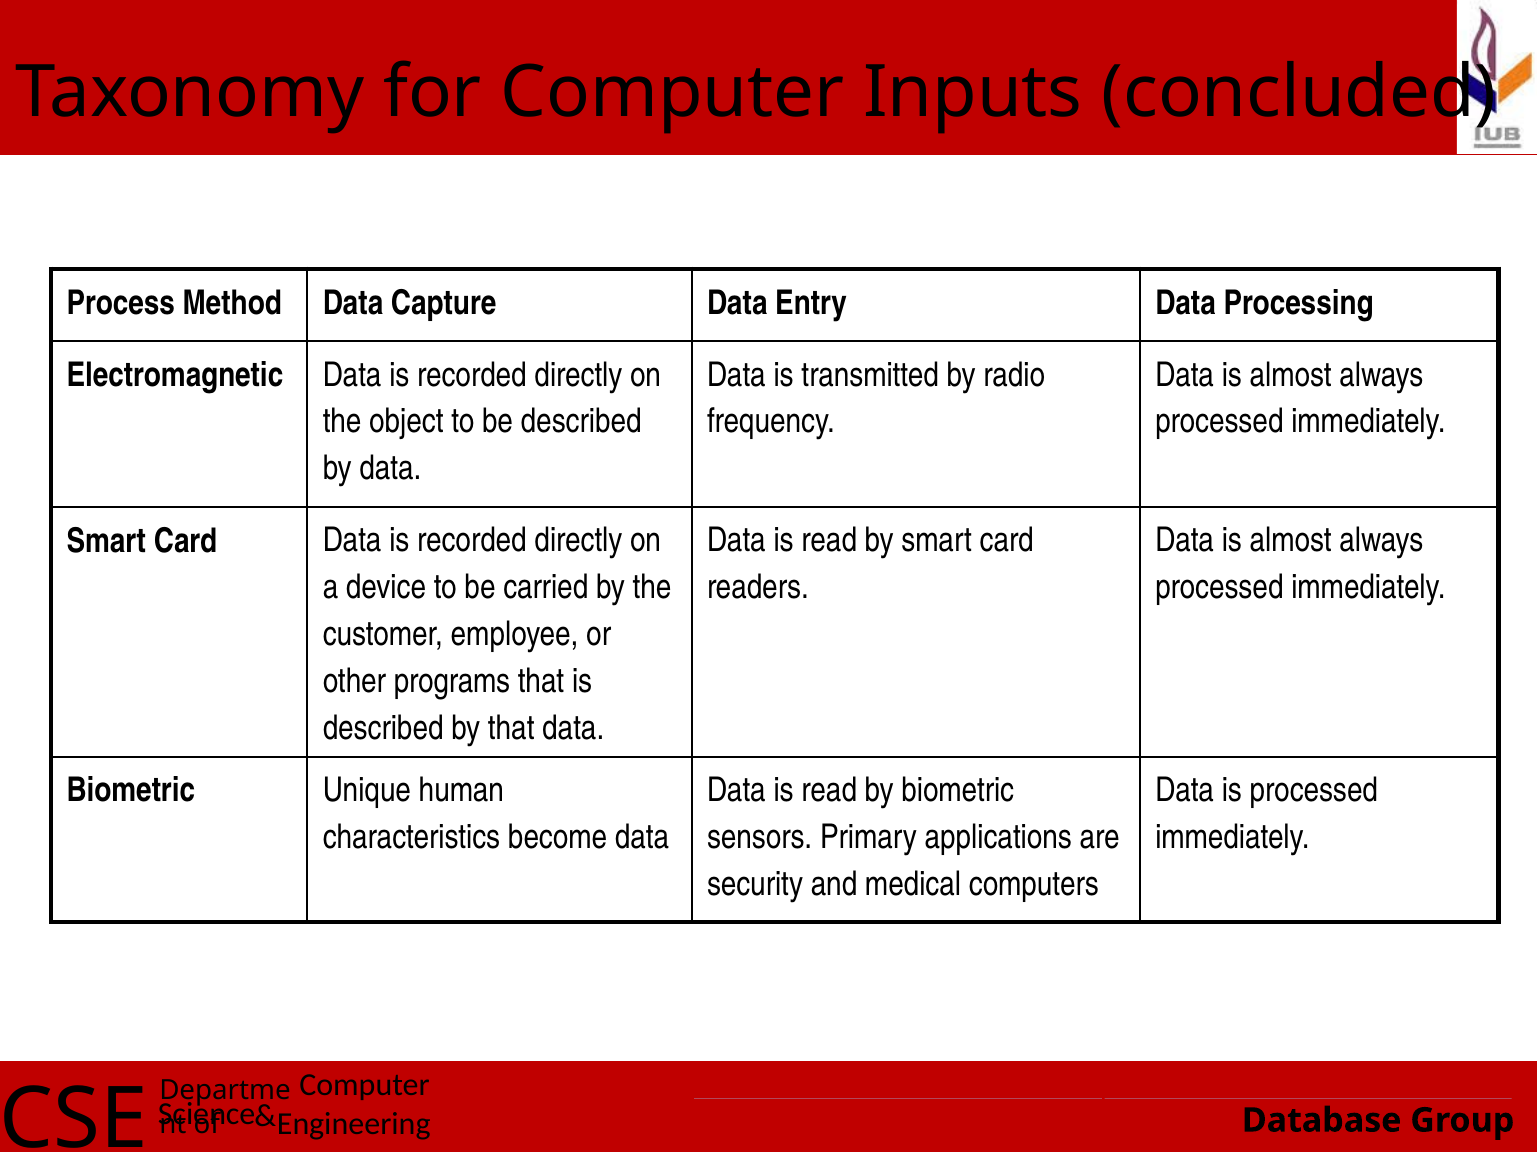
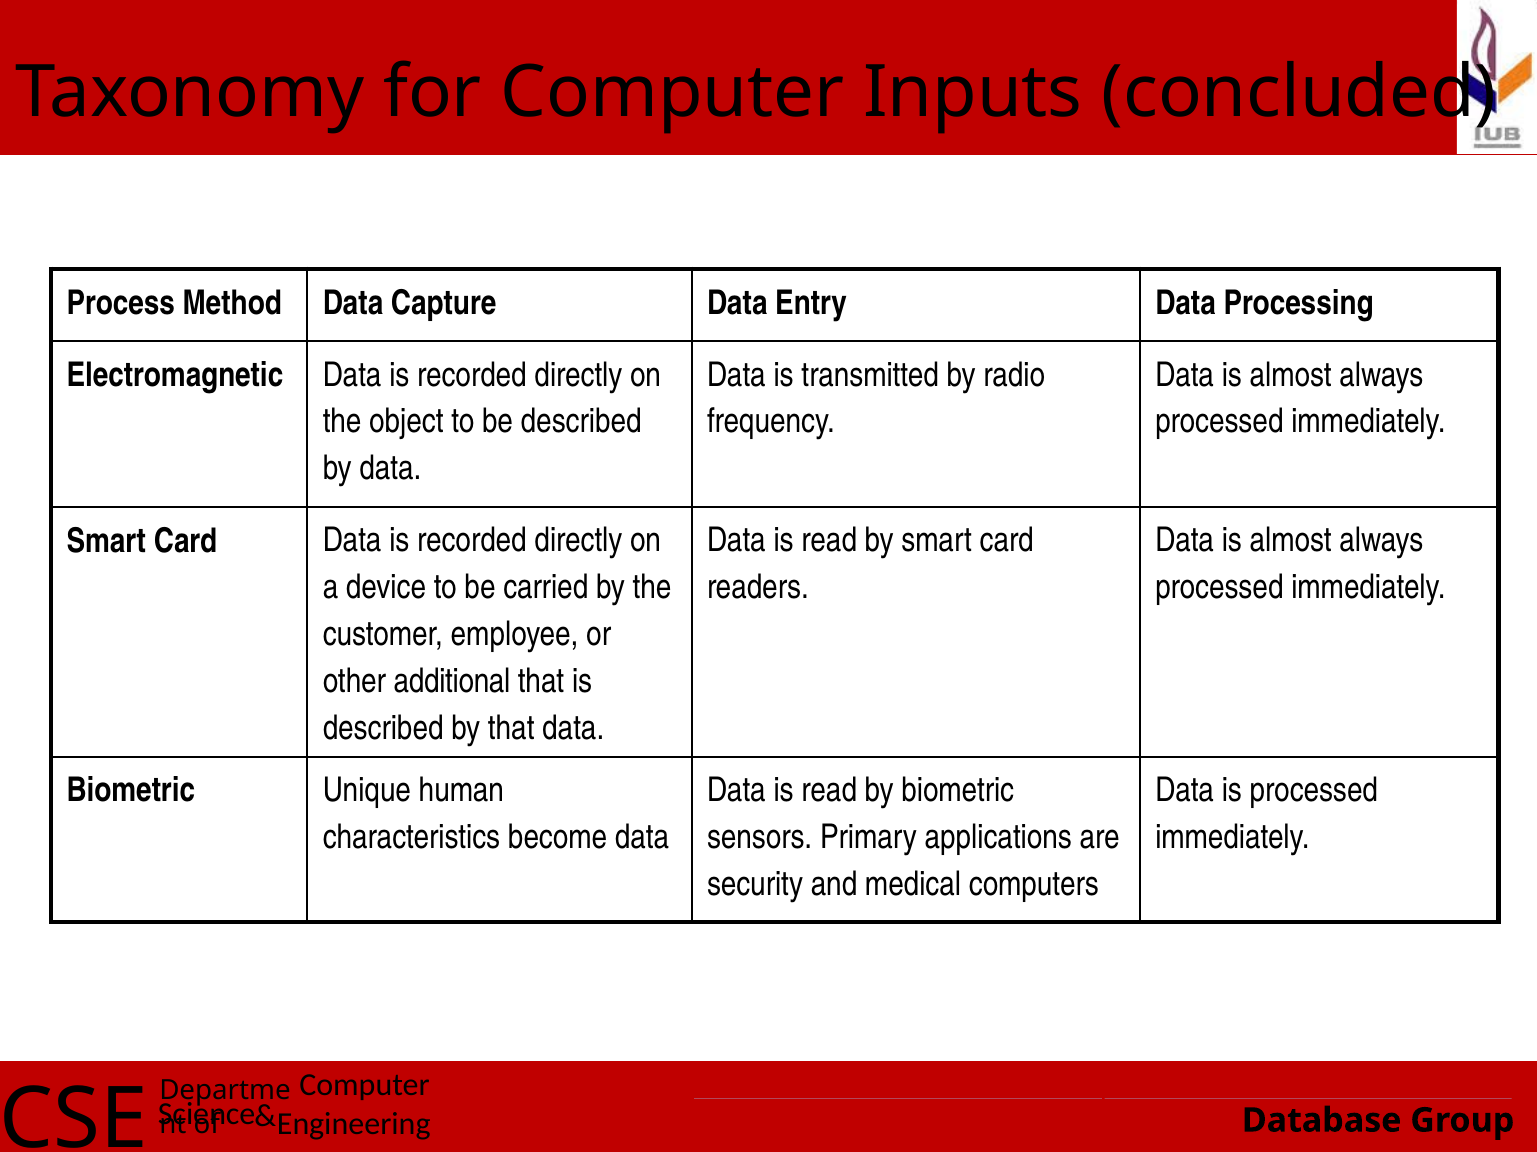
programs: programs -> additional (452, 681)
